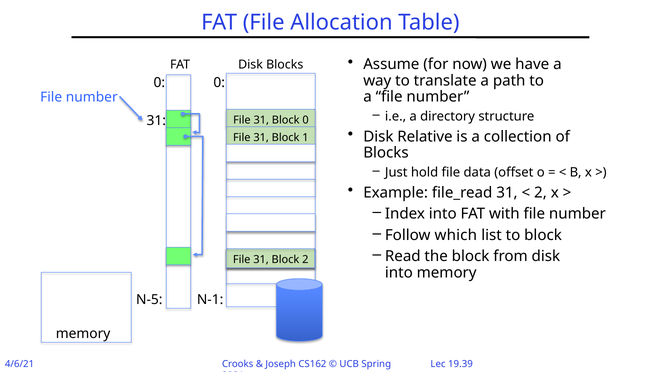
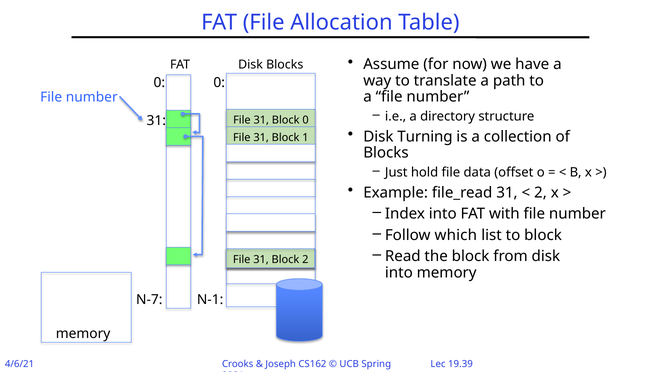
Relative: Relative -> Turning (425, 136)
N-5: N-5 -> N-7 (149, 300)
